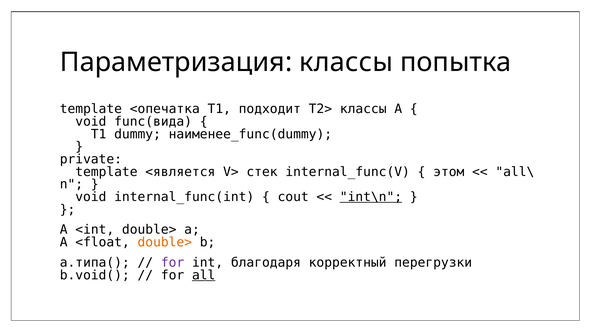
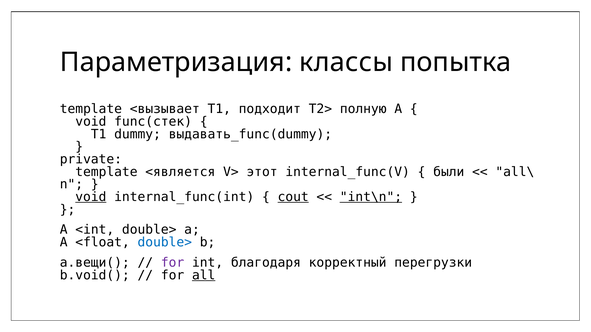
<опечатка: <опечатка -> <вызывает (165, 109)
T2> классы: классы -> полную (363, 109)
func(вида: func(вида -> func(стек (153, 122)
наименее_func(dummy: наименее_func(dummy -> выдавать_func(dummy (250, 134)
стек: стек -> этот (262, 172)
этом: этом -> были (449, 172)
void underline: none -> present (91, 197)
cout underline: none -> present (293, 197)
double> colour: orange -> blue (165, 243)
a.типа(: a.типа( -> a.вещи( (95, 263)
